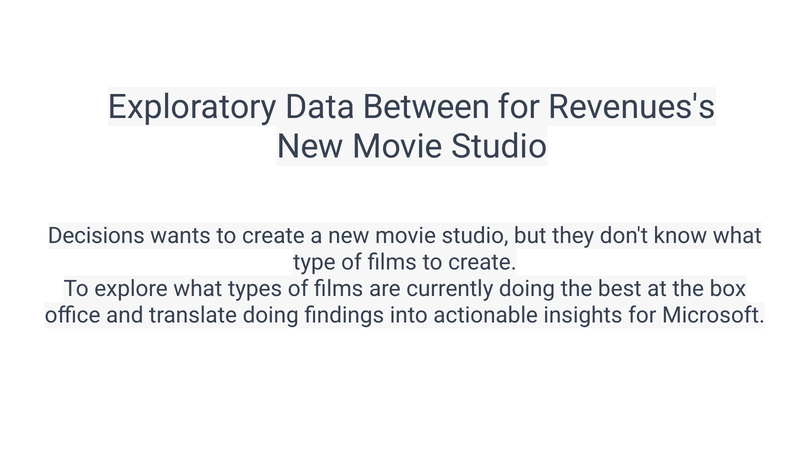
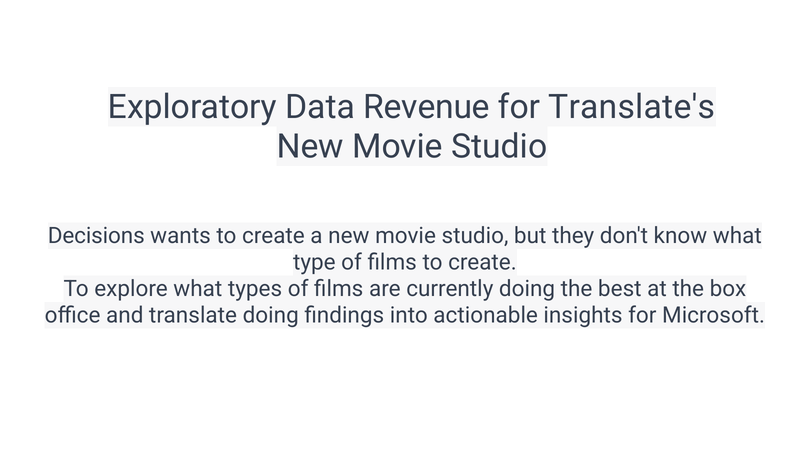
Between: Between -> Revenue (427, 107)
Revenues's: Revenues's -> Translate's (632, 107)
